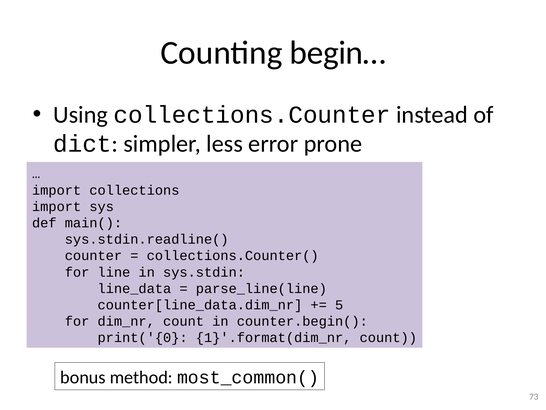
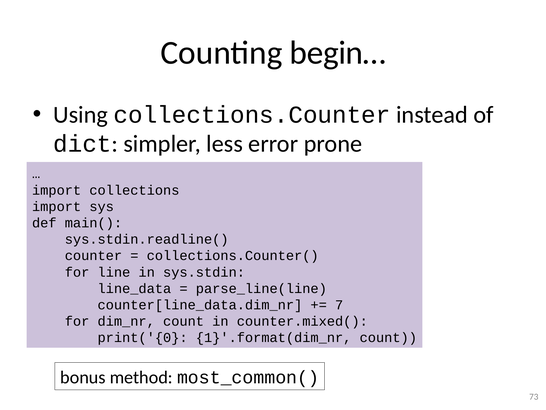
5: 5 -> 7 (339, 305)
counter.begin(: counter.begin( -> counter.mixed( (302, 321)
